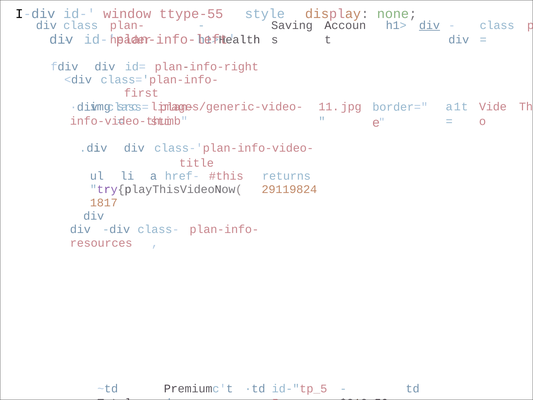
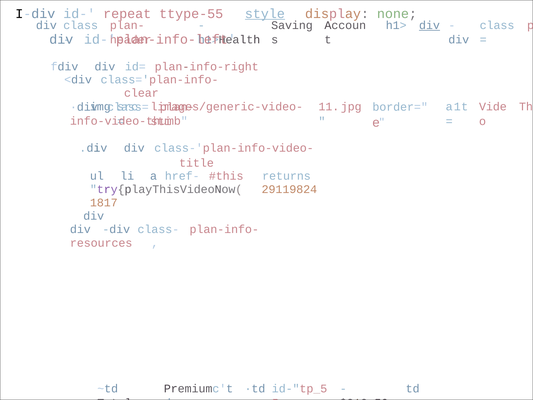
window: window -> repeat (127, 14)
style underline: none -> present (265, 14)
first: first -> clear (141, 93)
